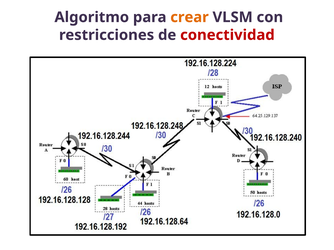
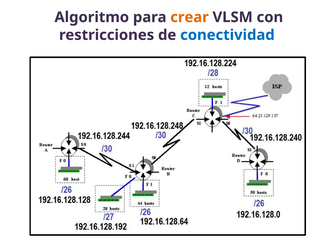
conectividad colour: red -> blue (227, 35)
